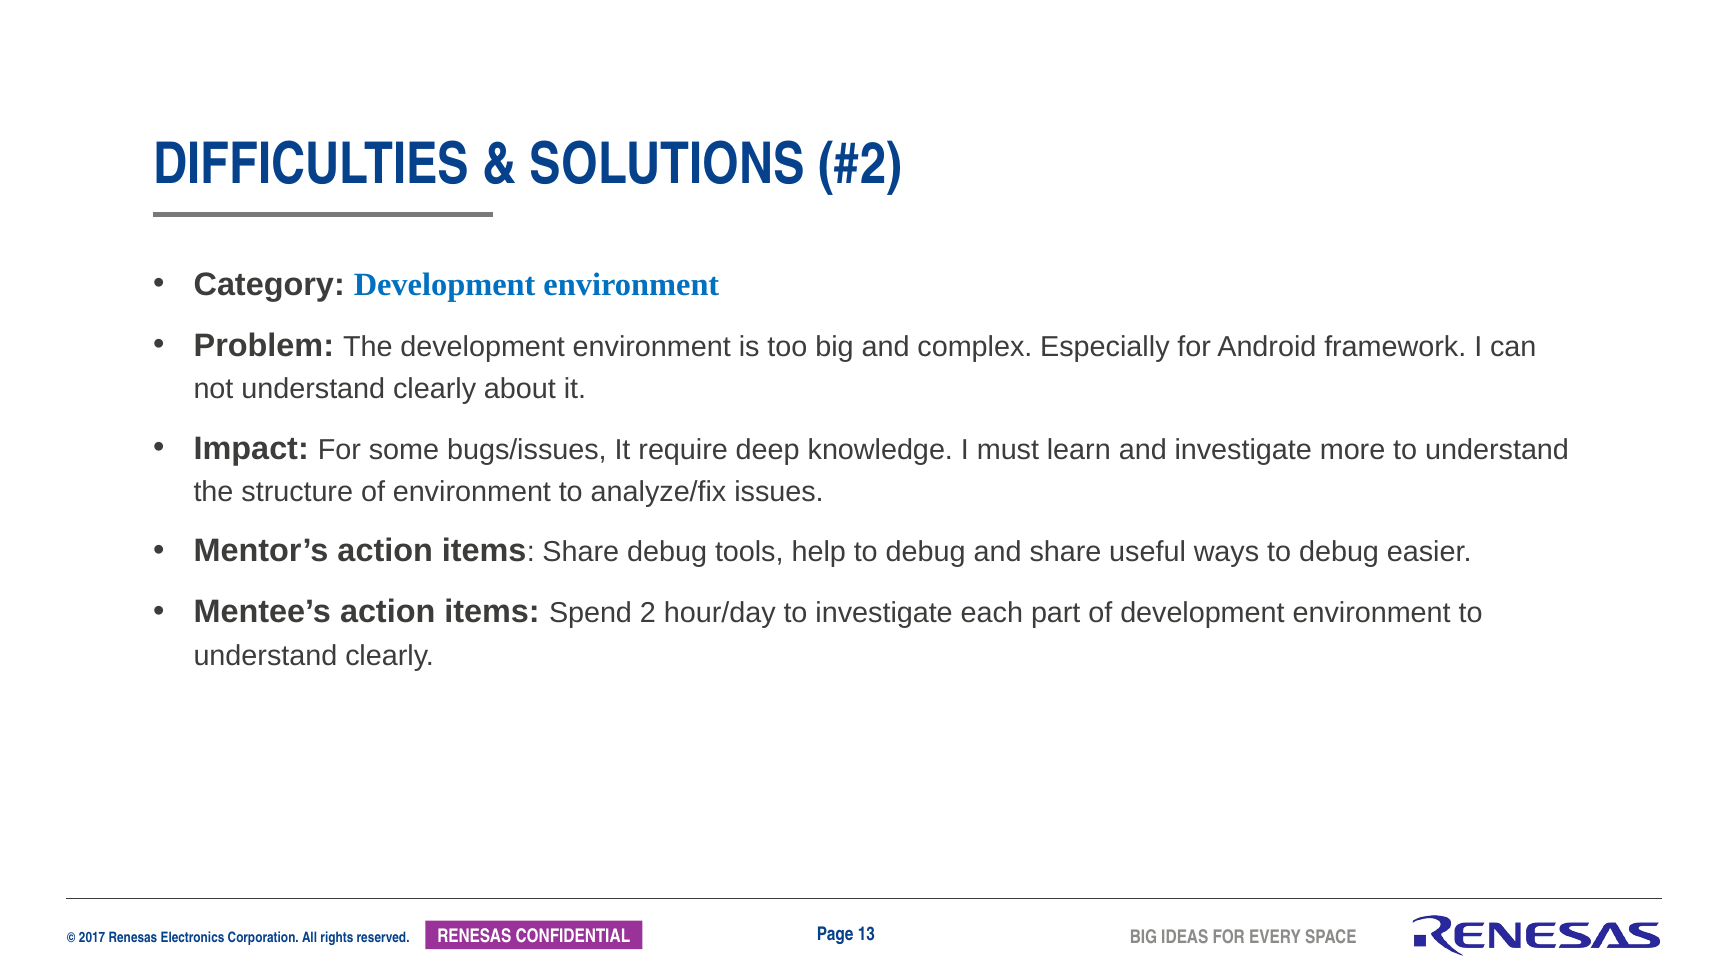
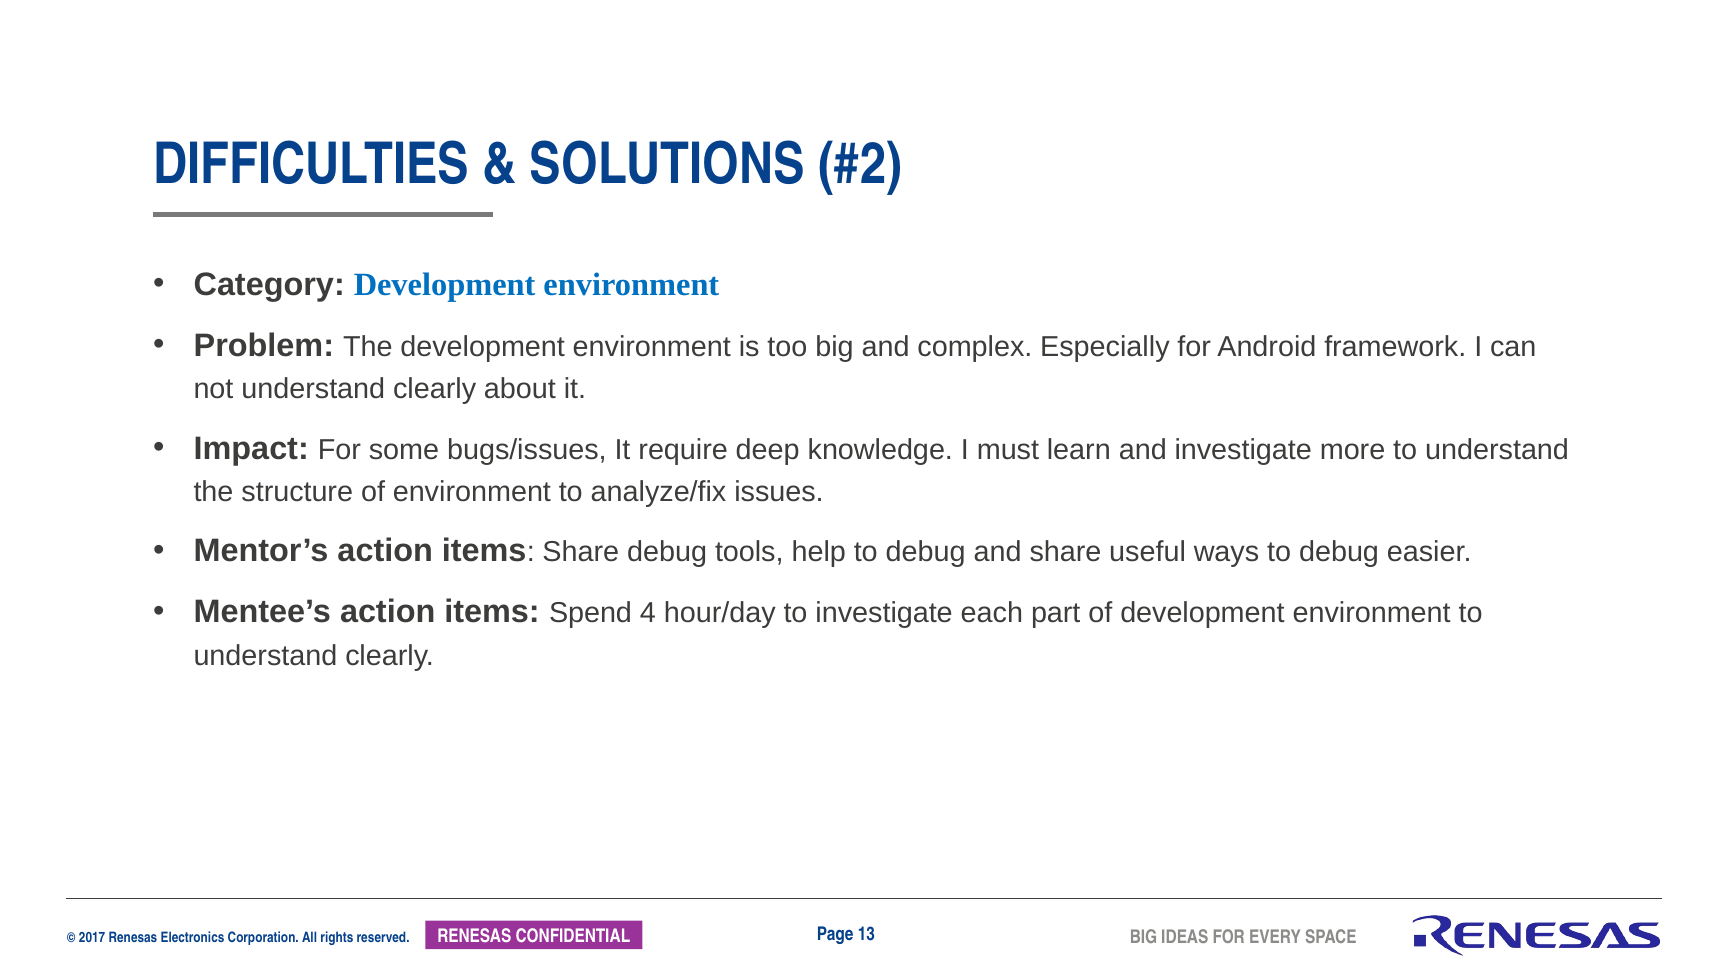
2: 2 -> 4 (648, 613)
